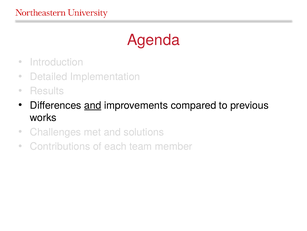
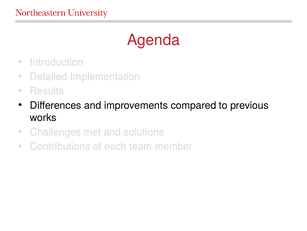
and underline: present -> none (93, 105)
